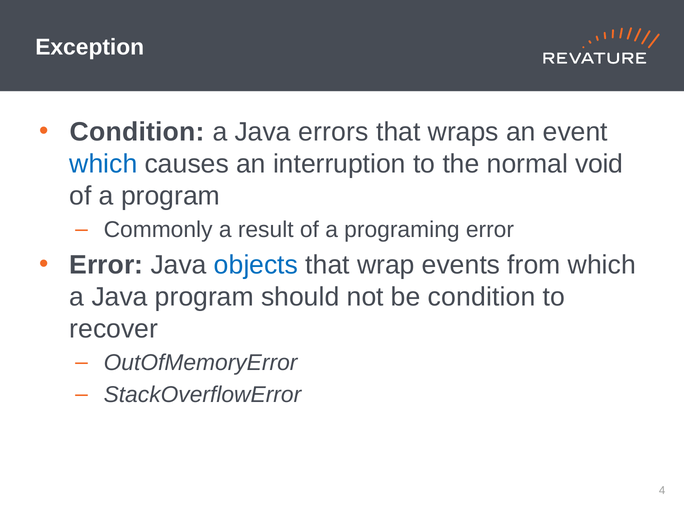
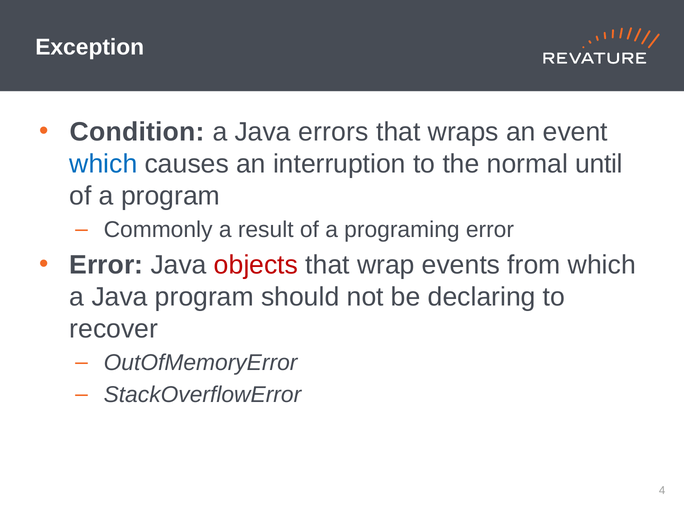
void: void -> until (599, 164)
objects colour: blue -> red (256, 265)
be condition: condition -> declaring (482, 297)
